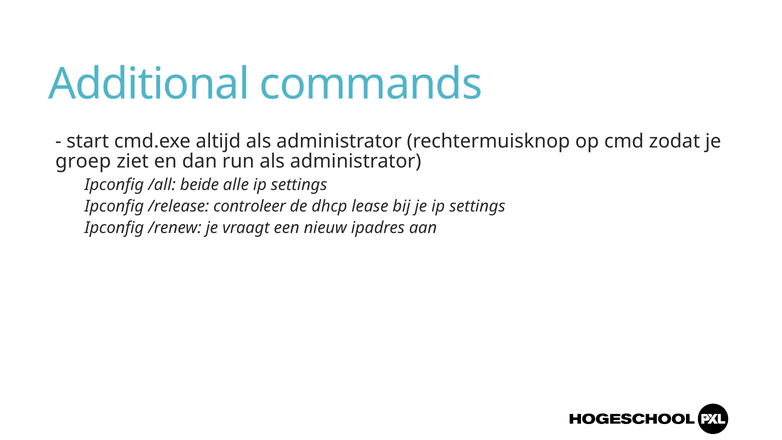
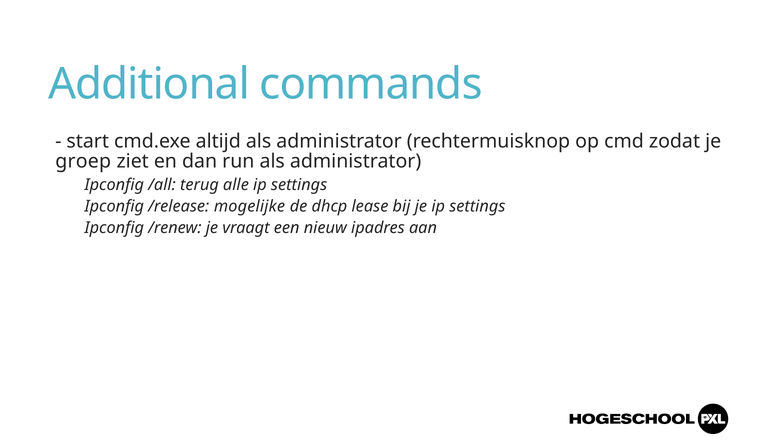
beide: beide -> terug (199, 185)
controleer: controleer -> mogelijke (249, 206)
